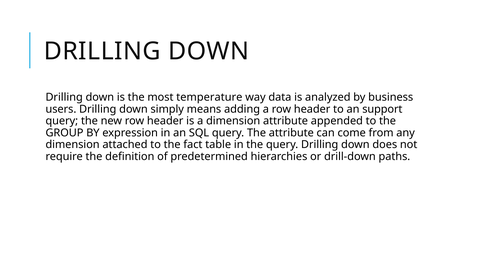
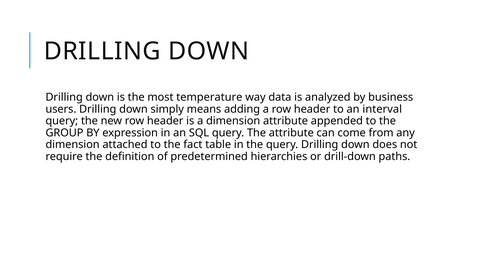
support: support -> interval (382, 109)
